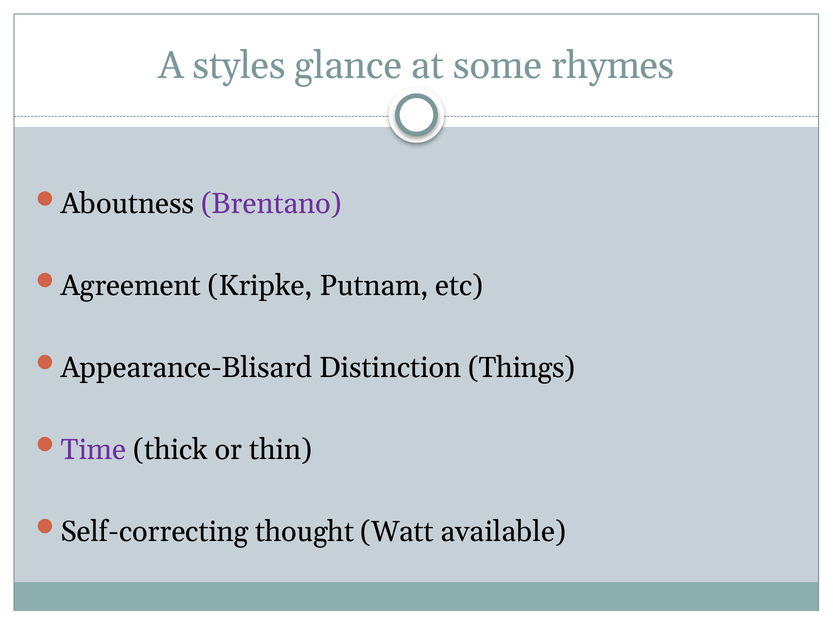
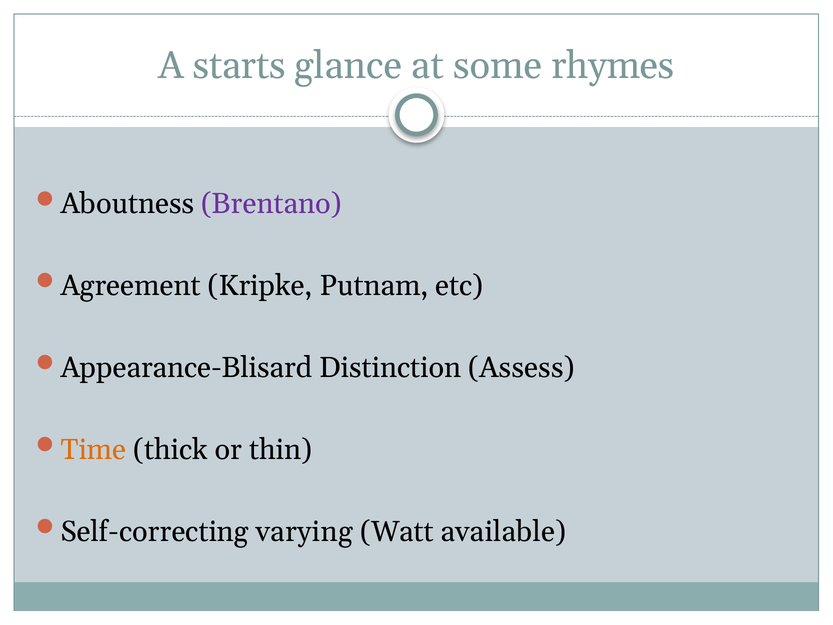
styles: styles -> starts (239, 66)
Things: Things -> Assess (521, 367)
Time colour: purple -> orange (94, 449)
thought: thought -> varying (304, 531)
